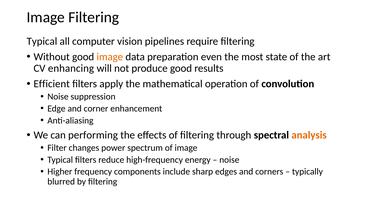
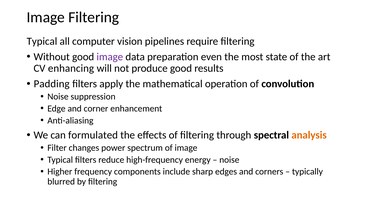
image colour: orange -> purple (110, 57)
Efficient: Efficient -> Padding (52, 84)
performing: performing -> formulated (93, 135)
